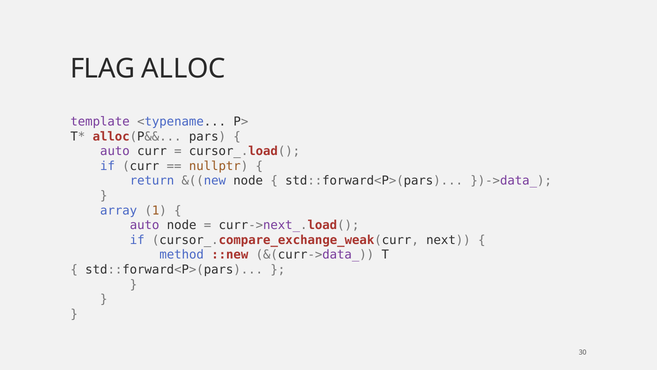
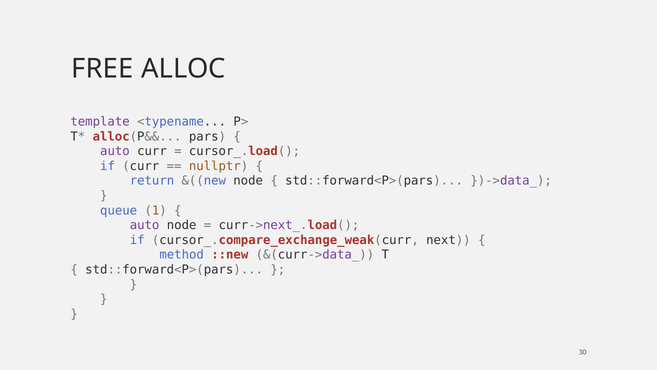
FLAG: FLAG -> FREE (102, 69)
array: array -> queue (119, 210)
